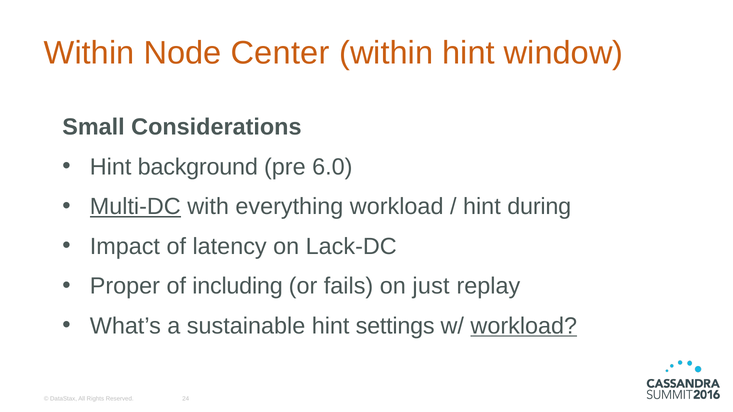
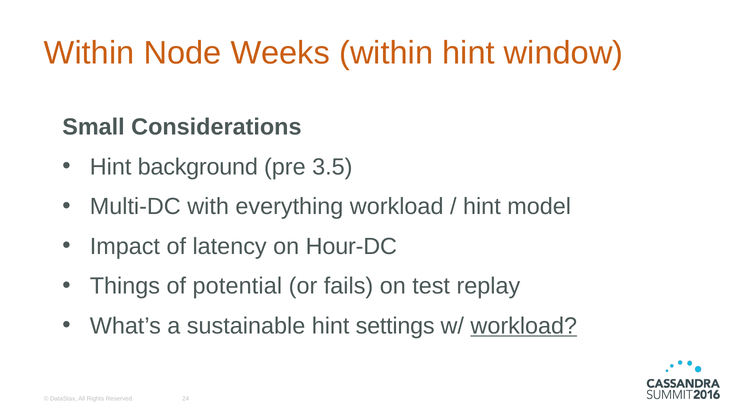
Center: Center -> Weeks (280, 53)
6.0: 6.0 -> 3.5 (332, 167)
Multi-DC underline: present -> none (135, 207)
during: during -> model (539, 207)
Lack-DC: Lack-DC -> Hour-DC (351, 247)
Proper: Proper -> Things (125, 286)
including: including -> potential (237, 286)
just: just -> test (431, 286)
